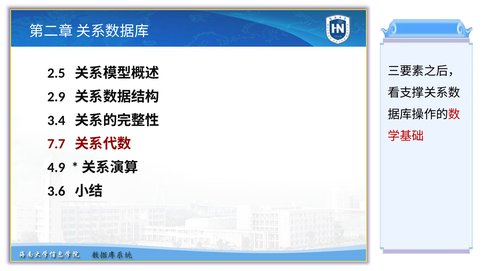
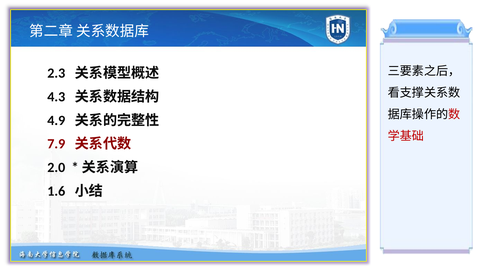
2.5: 2.5 -> 2.3 (56, 73)
2.9: 2.9 -> 4.3 (56, 97)
3.4: 3.4 -> 4.9 (56, 120)
7.7: 7.7 -> 7.9 (56, 144)
4.9: 4.9 -> 2.0 (56, 168)
3.6: 3.6 -> 1.6 (56, 191)
